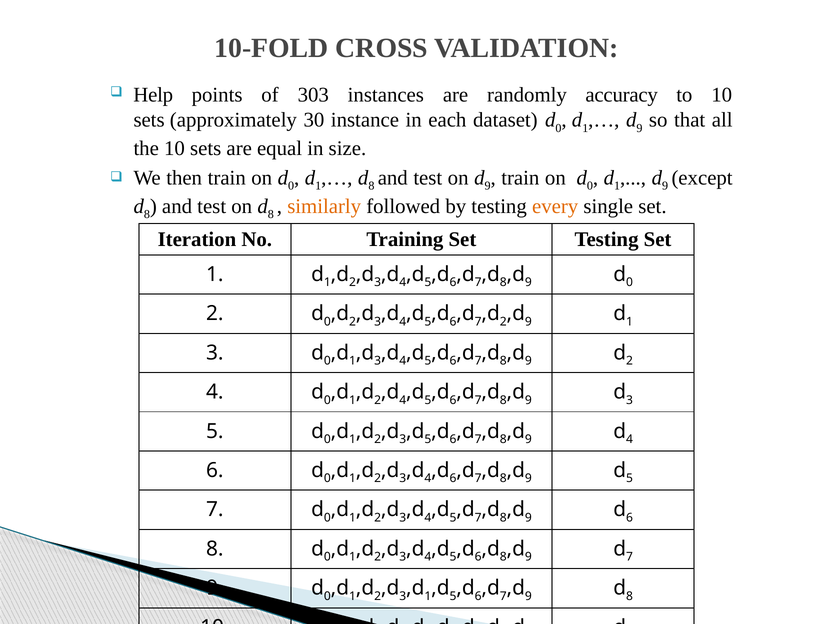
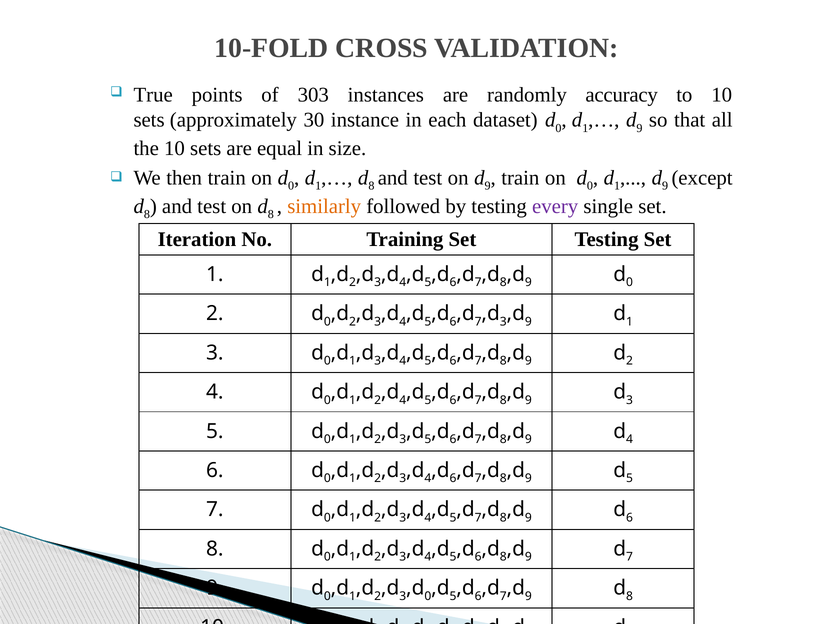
Help: Help -> True (153, 95)
every colour: orange -> purple (555, 207)
2: 2 -> 3 (503, 322)
1: 1 -> 0 (428, 597)
